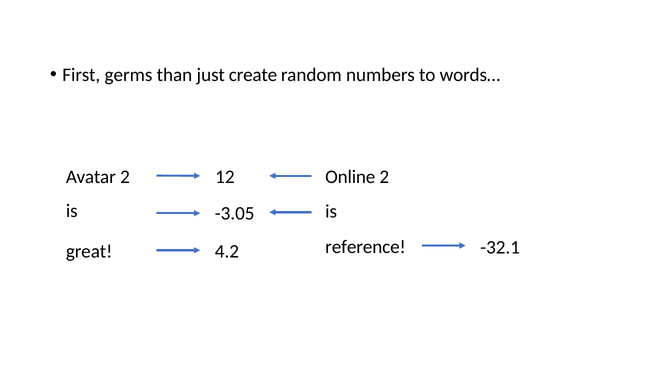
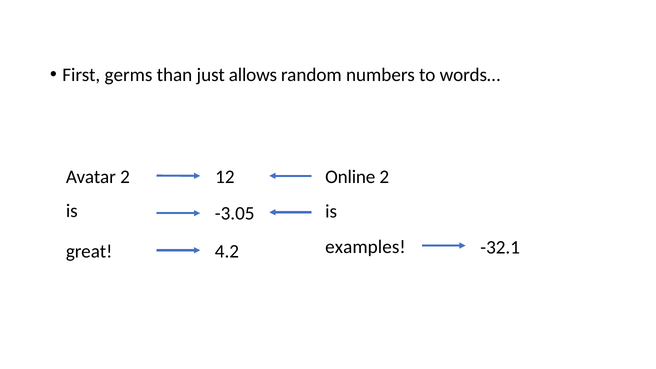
create: create -> allows (253, 75)
reference: reference -> examples (365, 247)
